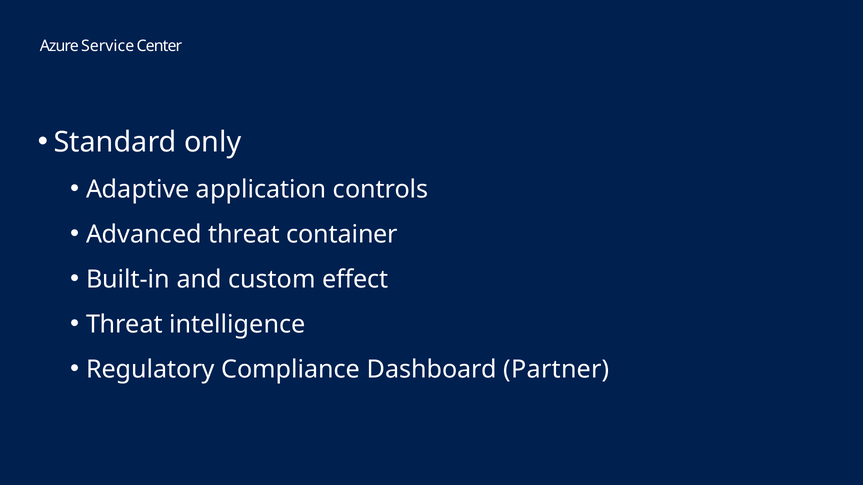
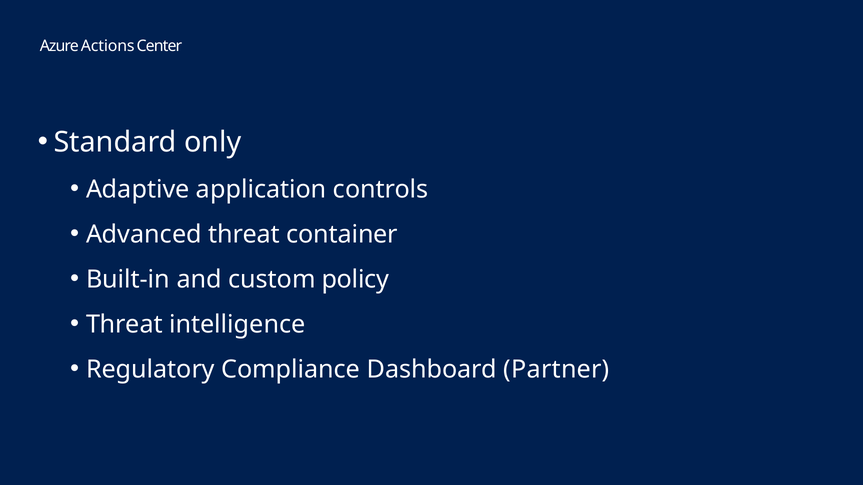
Service: Service -> Actions (108, 46)
effect: effect -> policy (355, 280)
